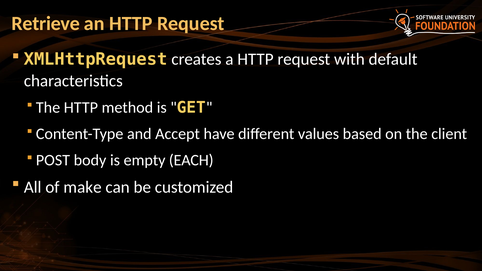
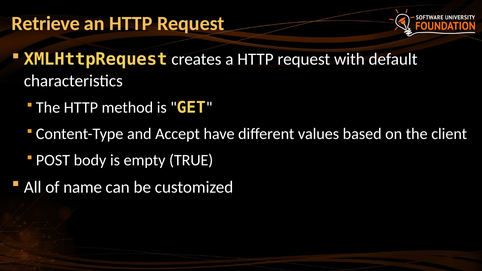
EACH: EACH -> TRUE (191, 160)
make: make -> name (83, 187)
